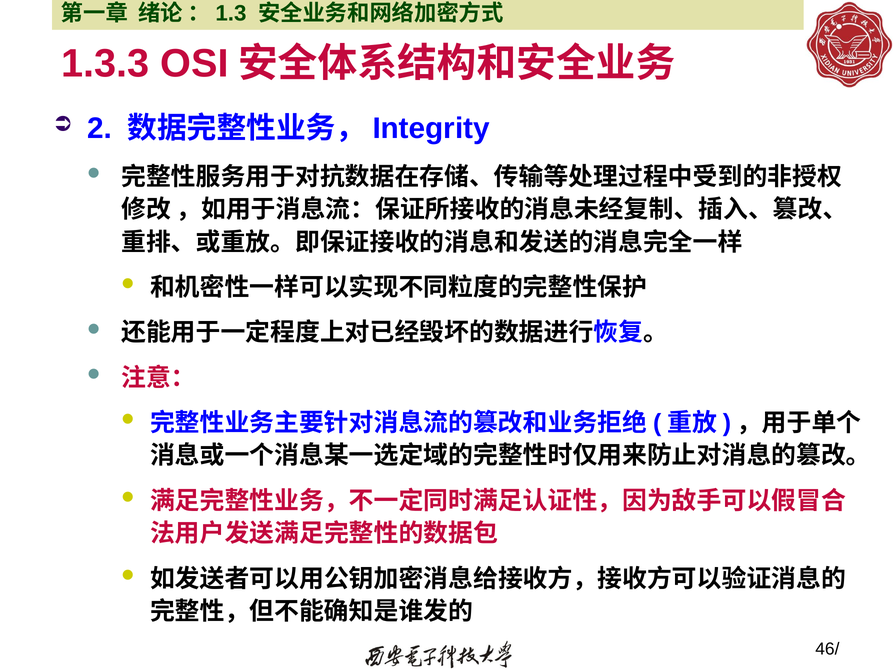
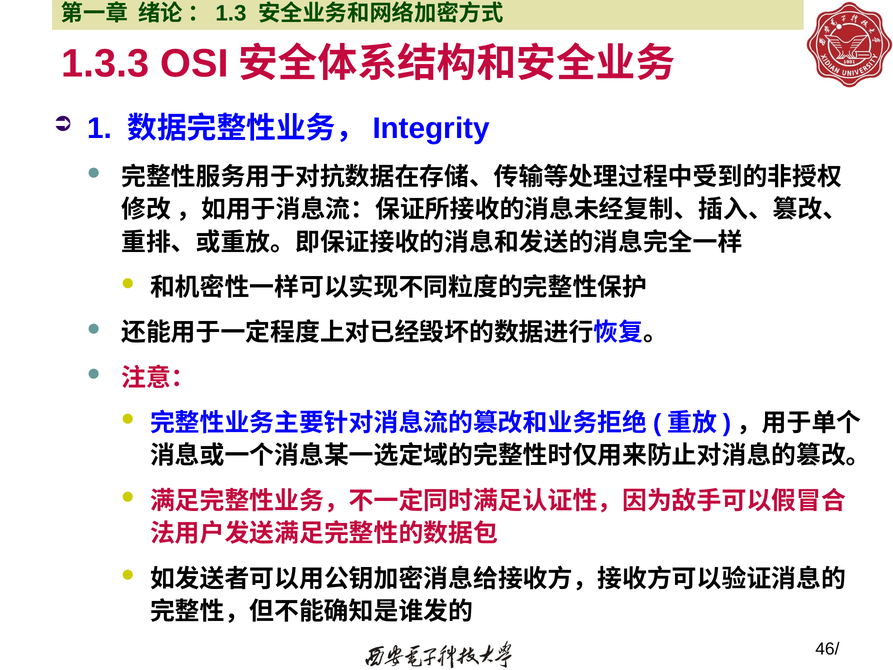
2: 2 -> 1 (99, 129)
